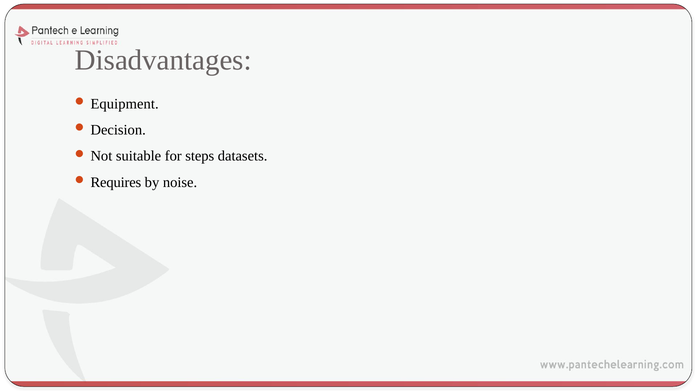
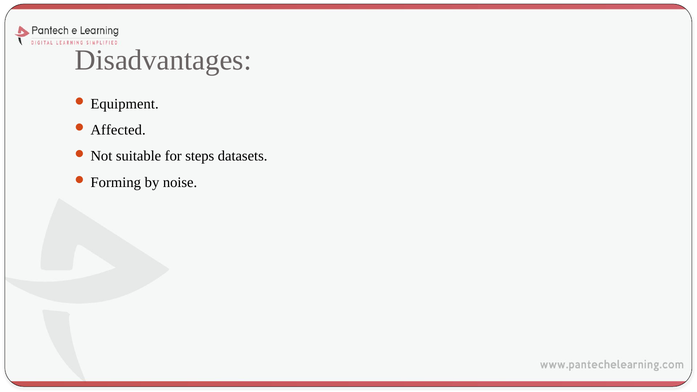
Decision: Decision -> Affected (118, 130)
Requires: Requires -> Forming (116, 182)
